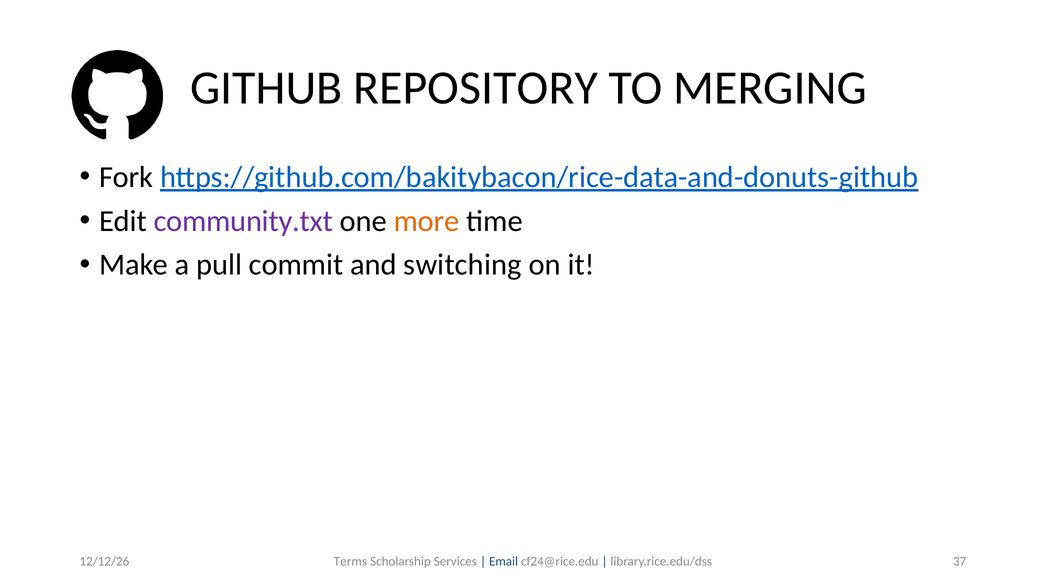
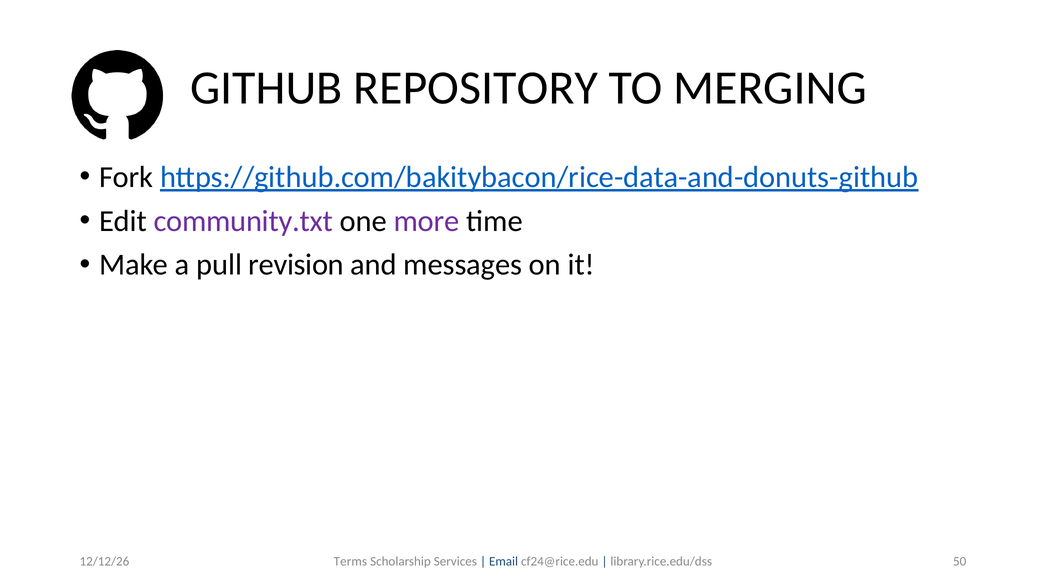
more colour: orange -> purple (427, 221)
commit: commit -> revision (296, 265)
switching: switching -> messages (463, 265)
37: 37 -> 50 (960, 562)
